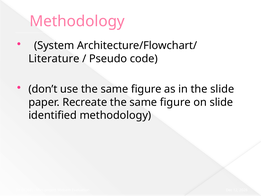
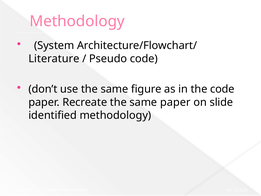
the slide: slide -> code (222, 89)
Recreate the same figure: figure -> paper (175, 102)
